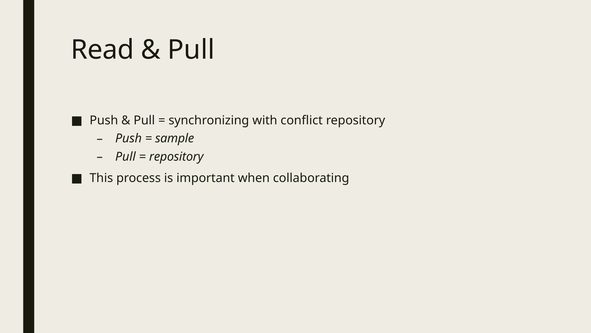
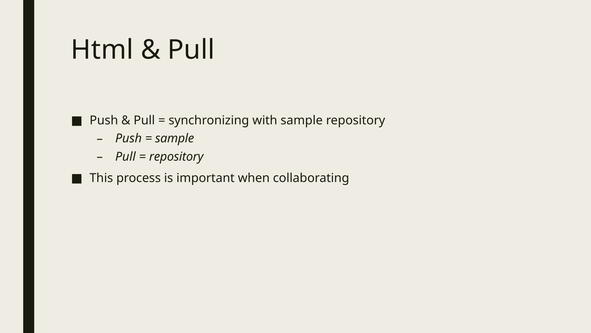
Read: Read -> Html (102, 50)
with conflict: conflict -> sample (302, 120)
